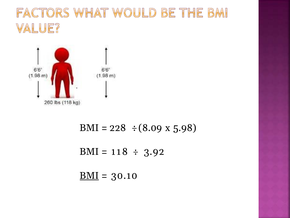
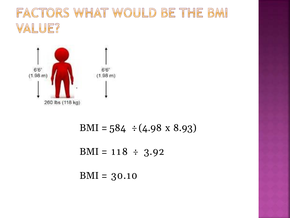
228: 228 -> 584 (118, 128)
8.09: 8.09 -> 4.98 (150, 128)
5.98: 5.98 -> 8.93 (185, 128)
BMI underline: present -> none (89, 175)
